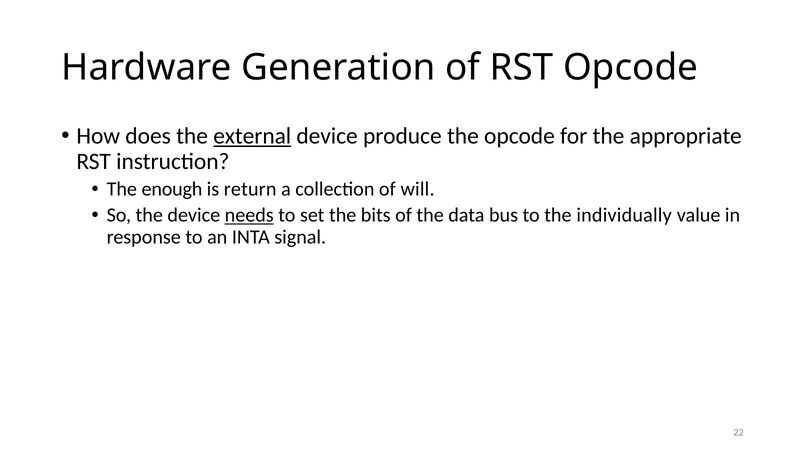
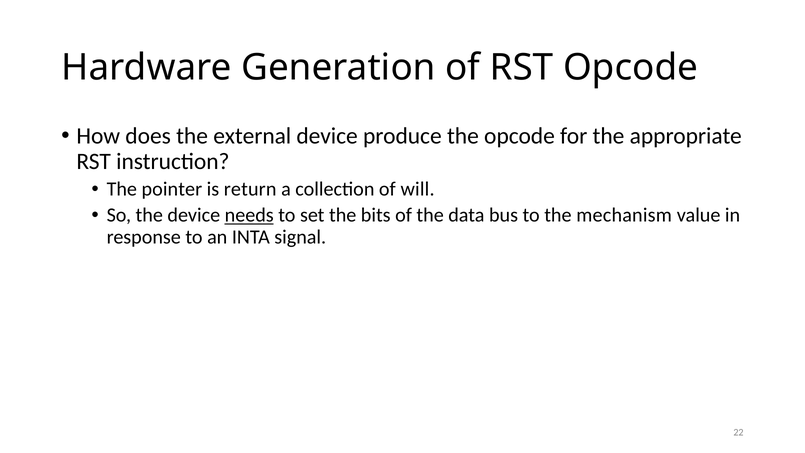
external underline: present -> none (252, 136)
enough: enough -> pointer (172, 189)
individually: individually -> mechanism (624, 215)
